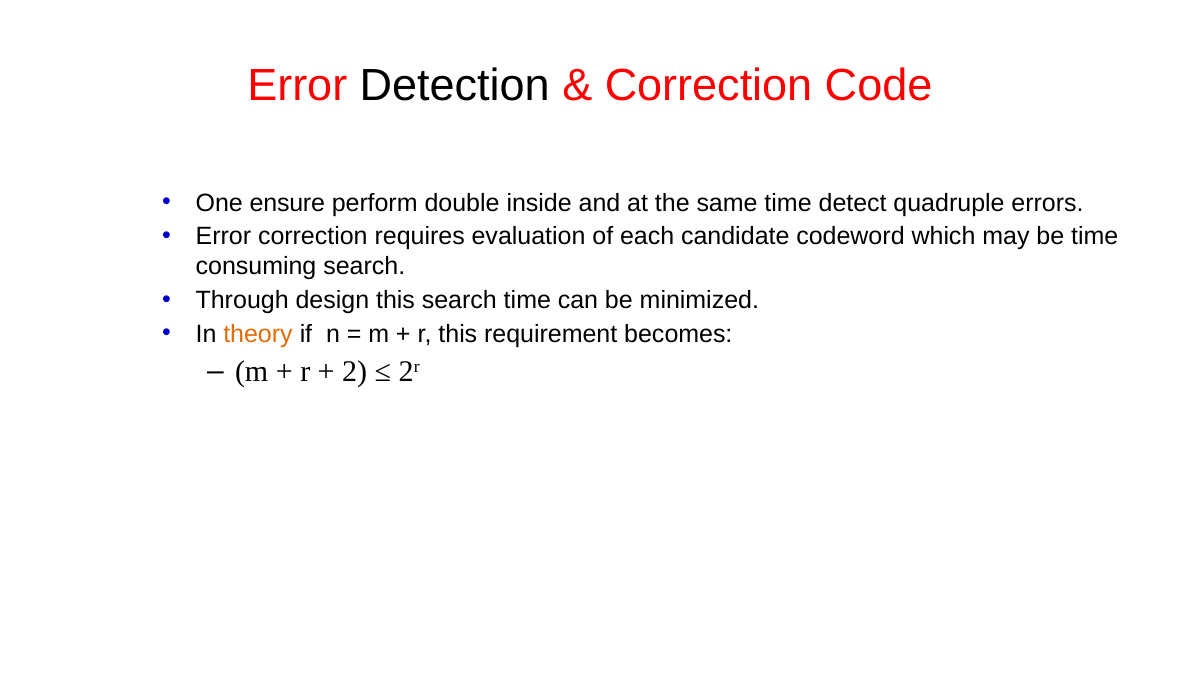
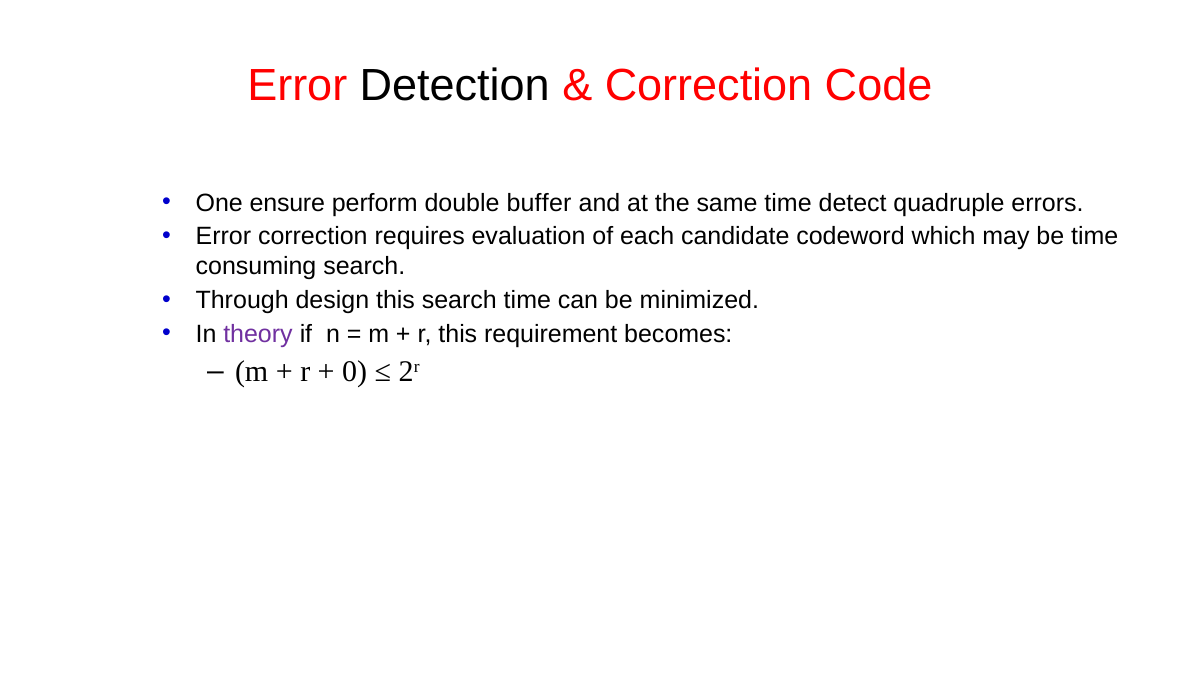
inside: inside -> buffer (539, 203)
theory colour: orange -> purple (258, 334)
2: 2 -> 0 (355, 372)
